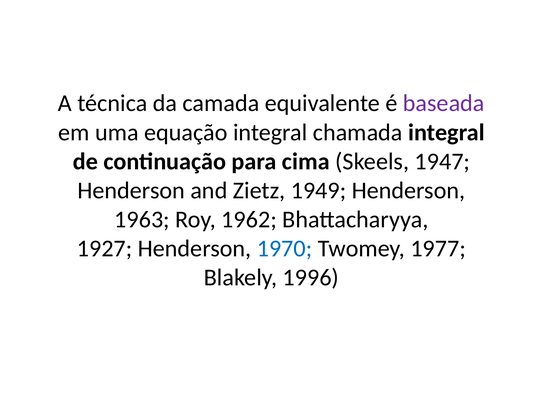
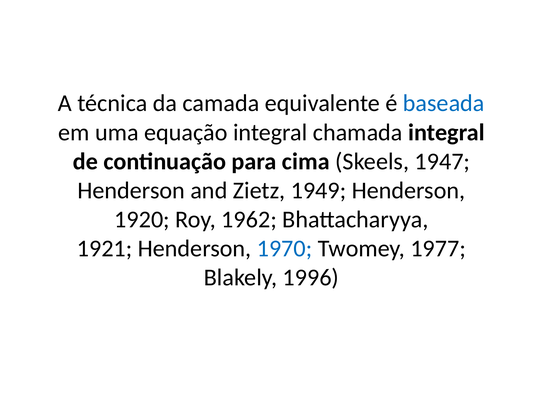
baseada colour: purple -> blue (444, 103)
1963: 1963 -> 1920 (142, 219)
1927: 1927 -> 1921 (105, 248)
